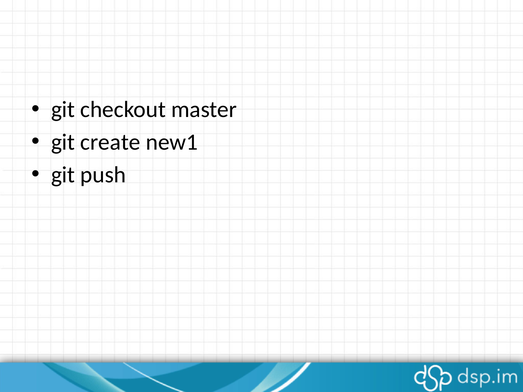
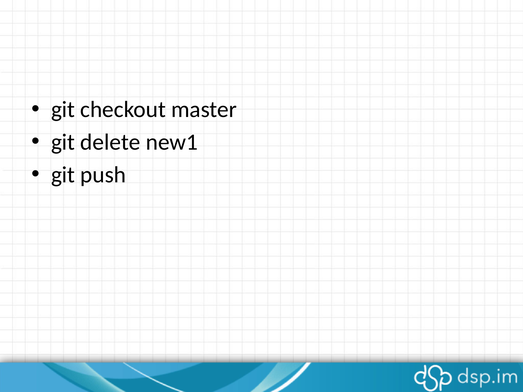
create: create -> delete (110, 142)
